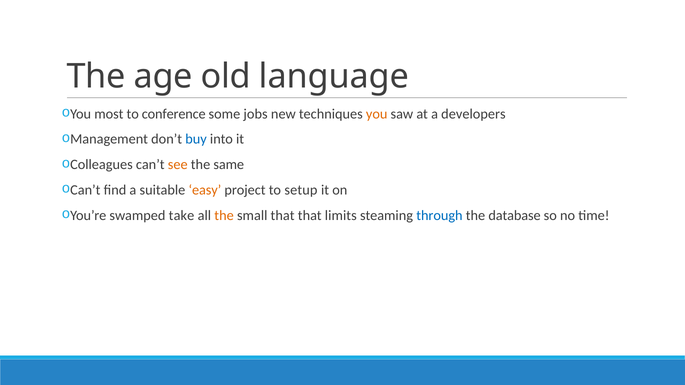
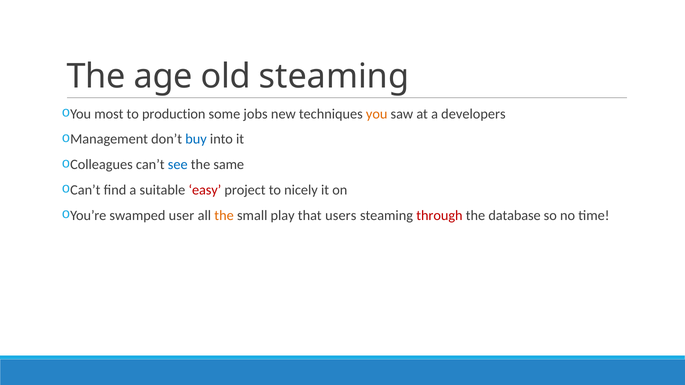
old language: language -> steaming (334, 77)
conference: conference -> production (174, 114)
see colour: orange -> blue (178, 165)
easy colour: orange -> red (205, 190)
setup: setup -> nicely (301, 190)
take: take -> user (182, 216)
small that: that -> play (283, 216)
limits: limits -> users (341, 216)
through colour: blue -> red (439, 216)
